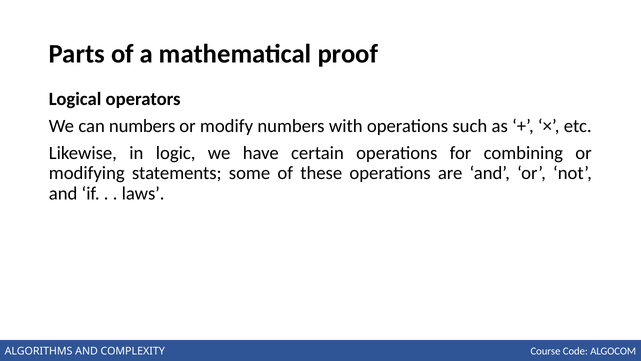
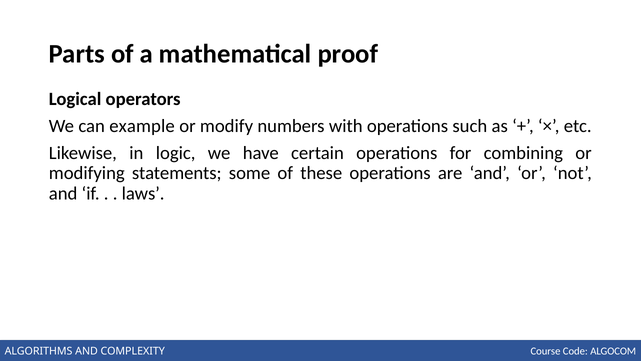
can numbers: numbers -> example (142, 126)
